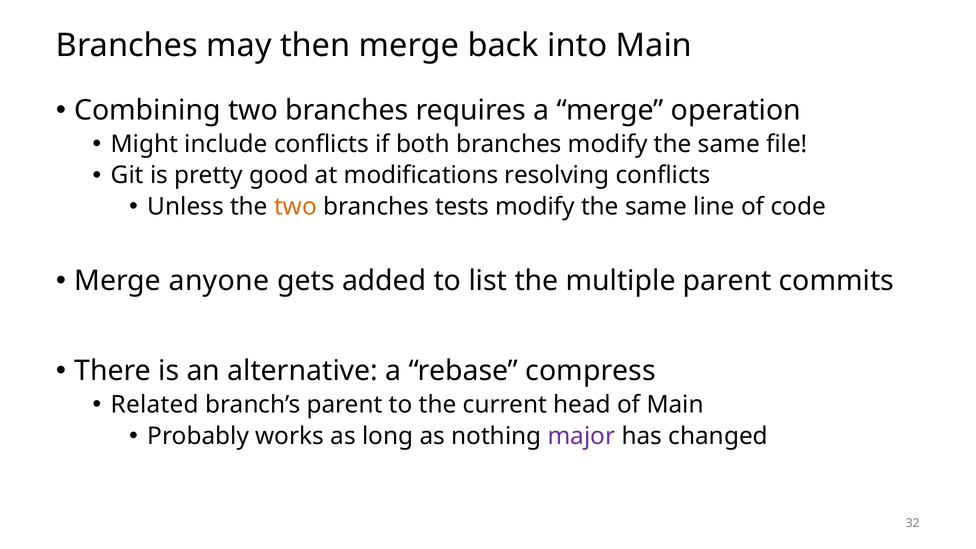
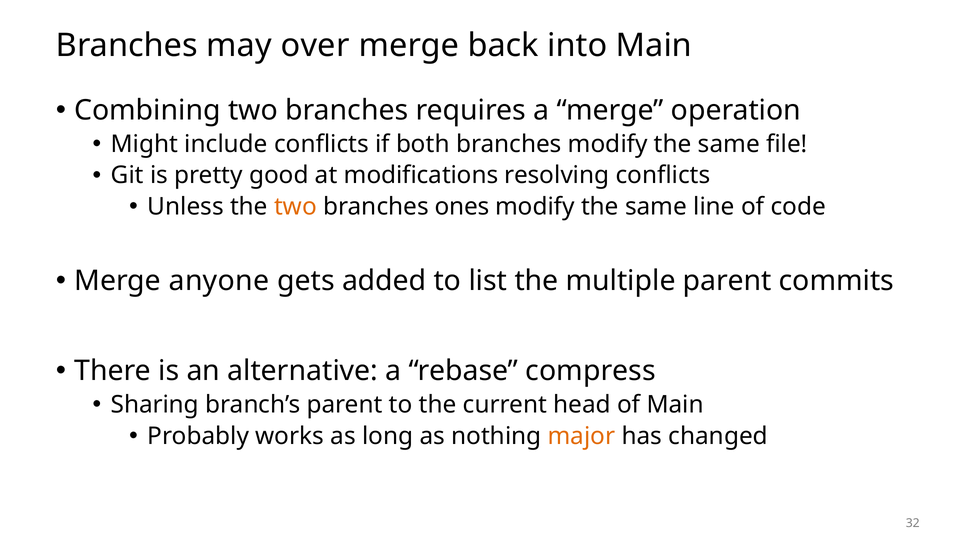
then: then -> over (315, 46)
tests: tests -> ones (462, 207)
Related: Related -> Sharing (155, 405)
major colour: purple -> orange (581, 436)
